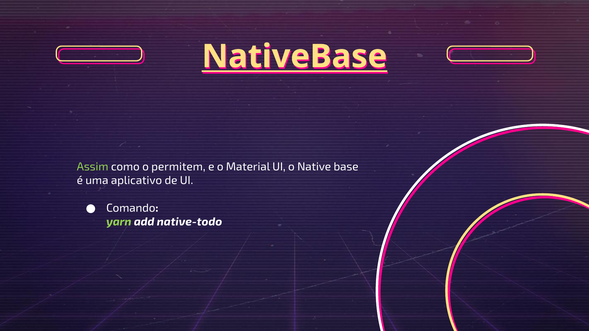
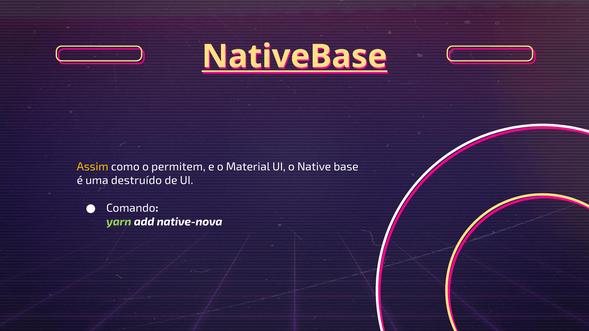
Assim colour: light green -> yellow (93, 167)
aplicativo: aplicativo -> destruído (136, 181)
native-todo: native-todo -> native-nova (190, 222)
